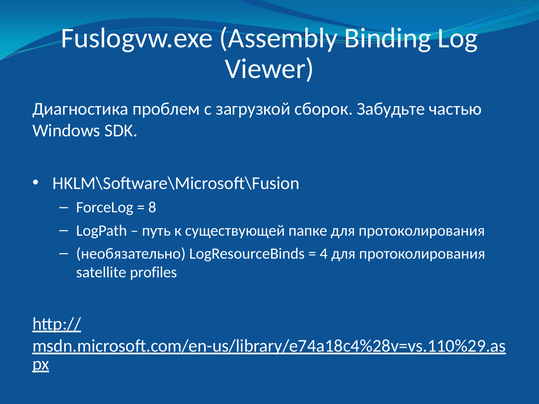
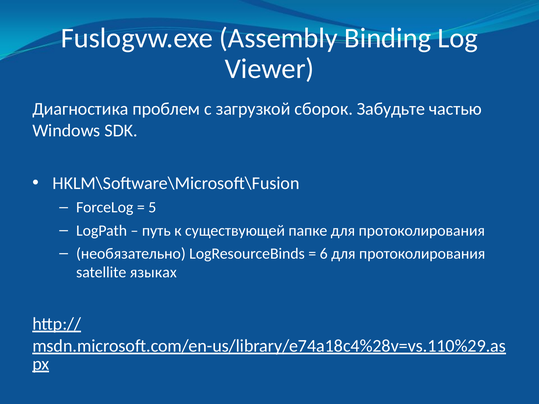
8: 8 -> 5 (152, 208)
4: 4 -> 6 (324, 254)
profiles: profiles -> языках (153, 273)
